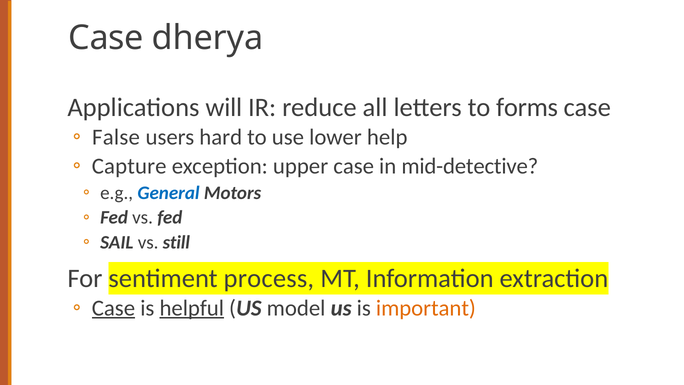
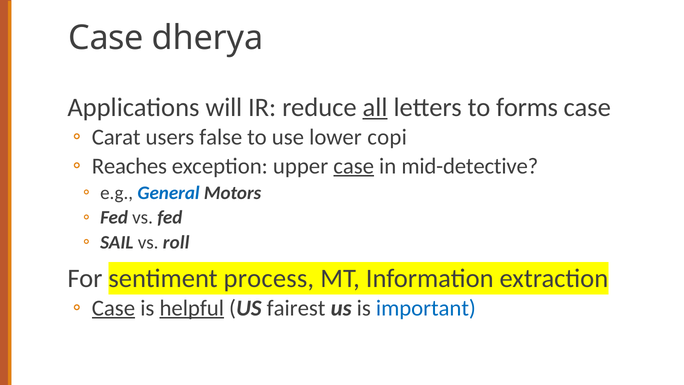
all underline: none -> present (375, 107)
False: False -> Carat (116, 137)
hard: hard -> false (221, 137)
help: help -> copi (387, 137)
Capture: Capture -> Reaches (129, 166)
case underline: none -> present (354, 166)
still: still -> roll (176, 242)
model: model -> fairest (296, 308)
important colour: orange -> blue (426, 308)
